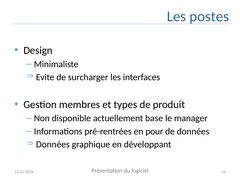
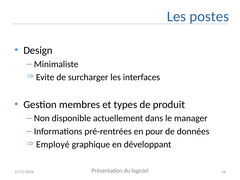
base: base -> dans (154, 118)
Données: Données -> Employé (53, 144)
